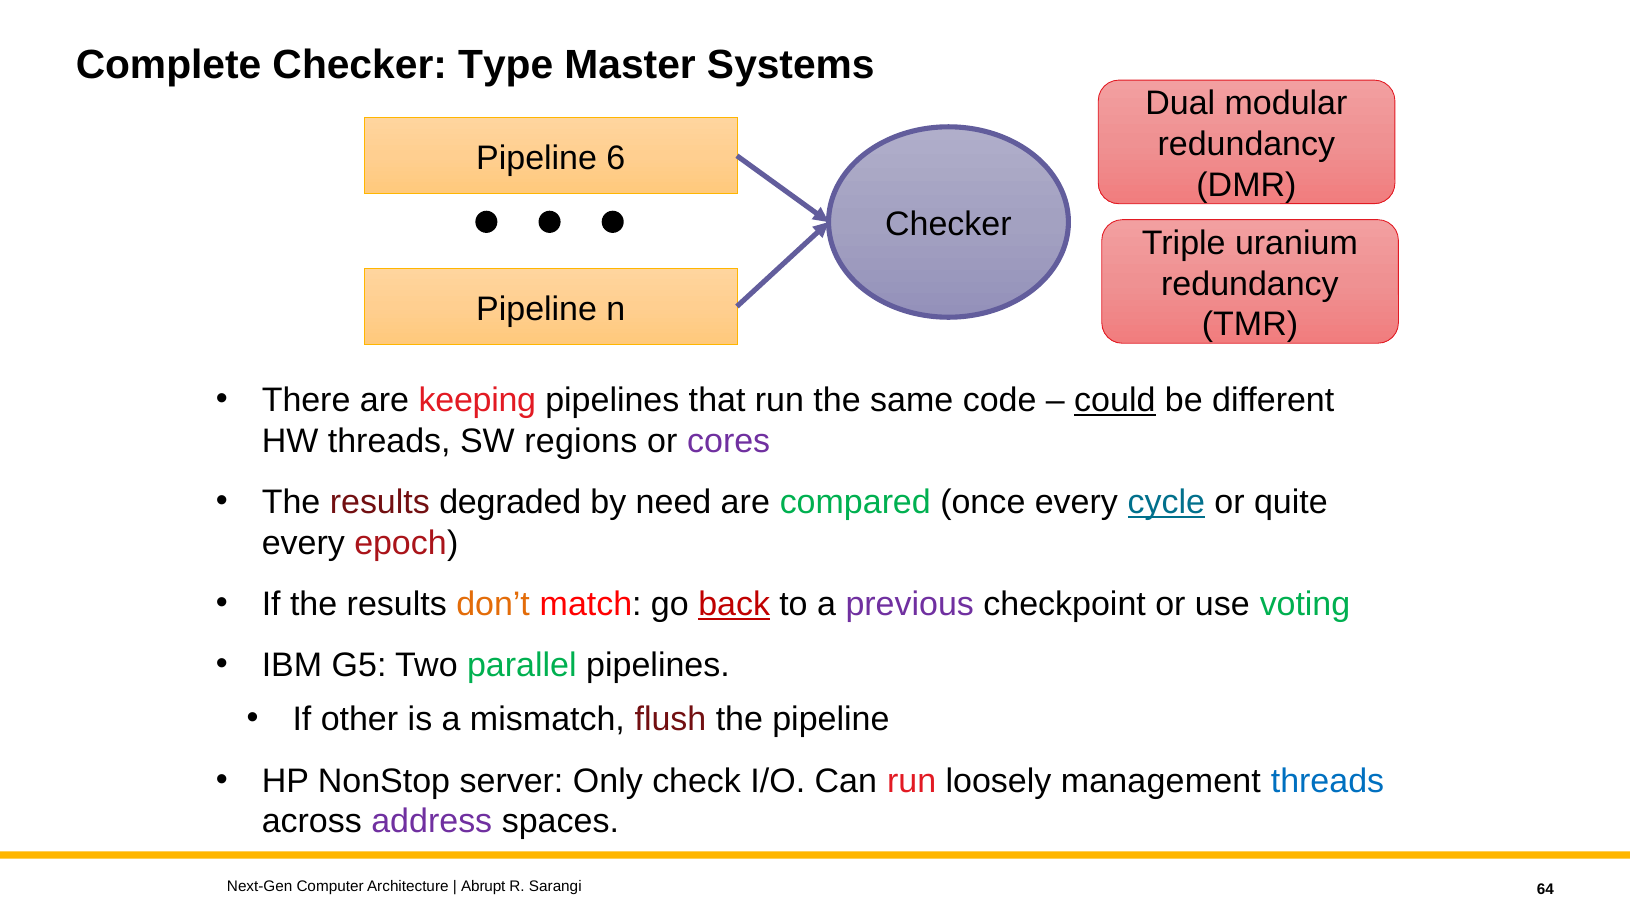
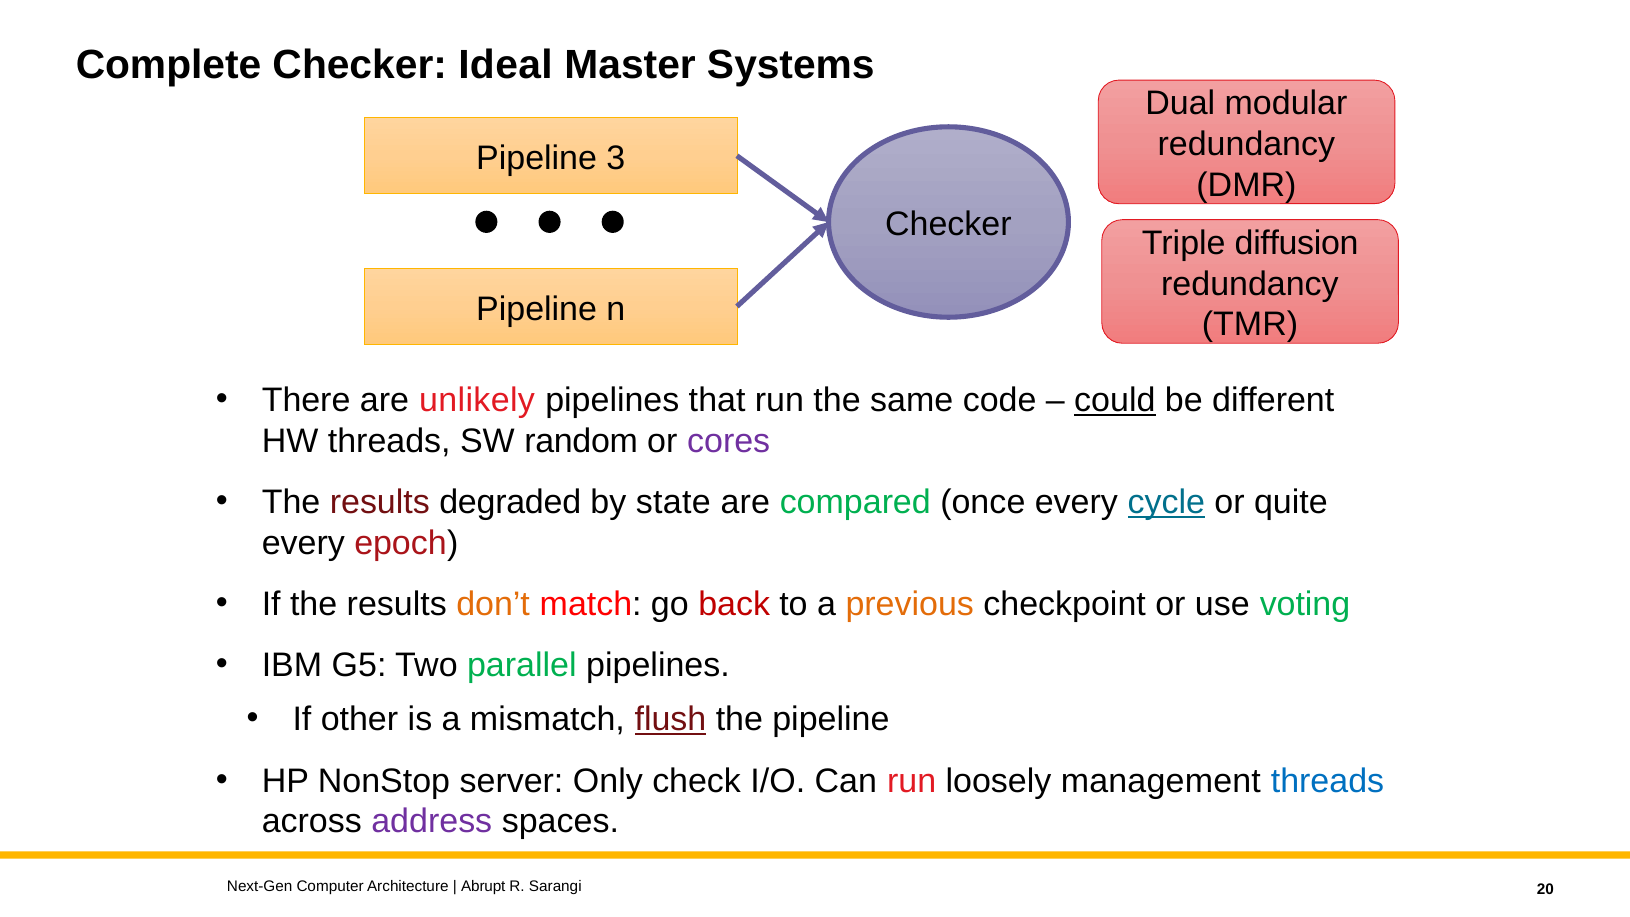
Type: Type -> Ideal (505, 65)
6: 6 -> 3 (616, 158)
uranium: uranium -> diffusion (1297, 243)
keeping: keeping -> unlikely (477, 400)
regions: regions -> random (581, 441)
need: need -> state (673, 502)
back underline: present -> none (734, 604)
previous colour: purple -> orange (910, 604)
flush underline: none -> present (670, 720)
64: 64 -> 20 (1545, 889)
